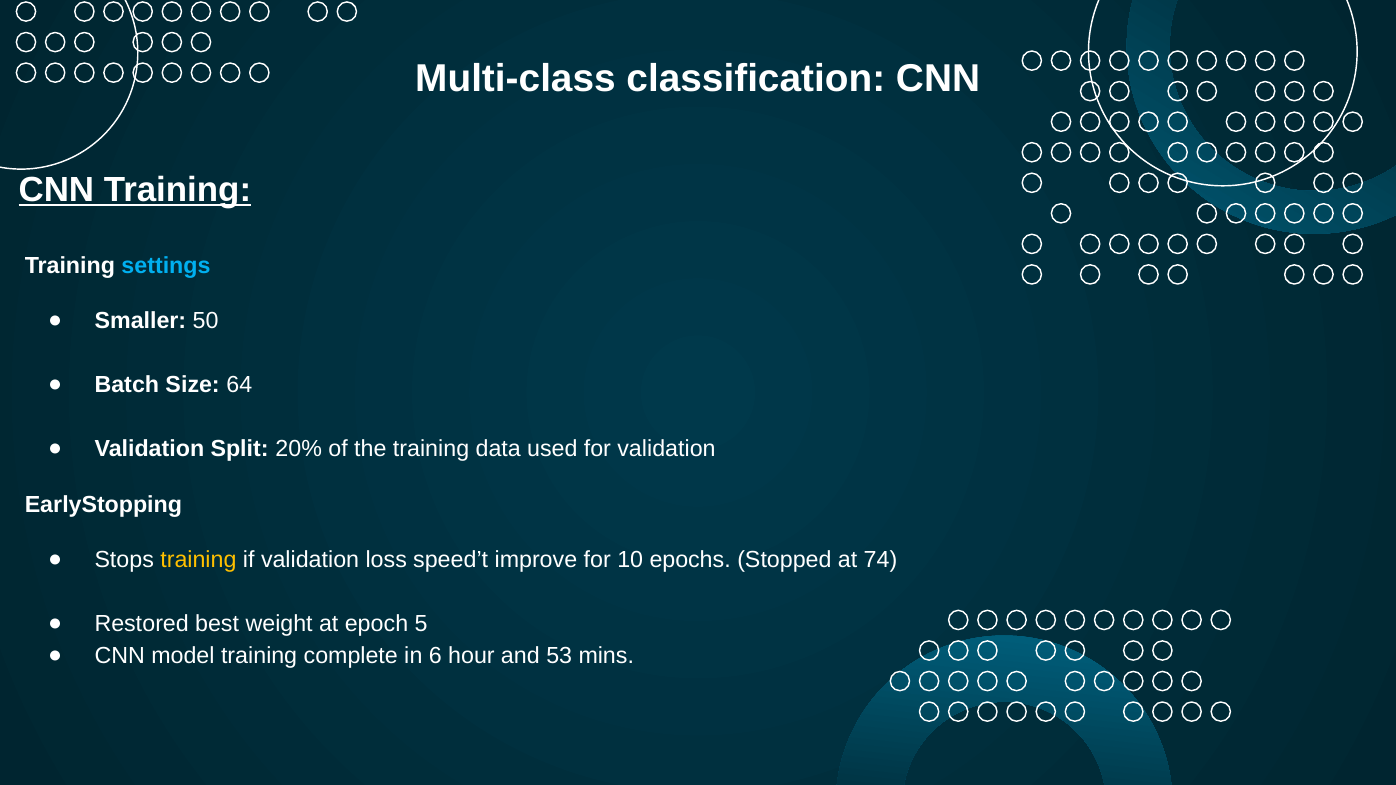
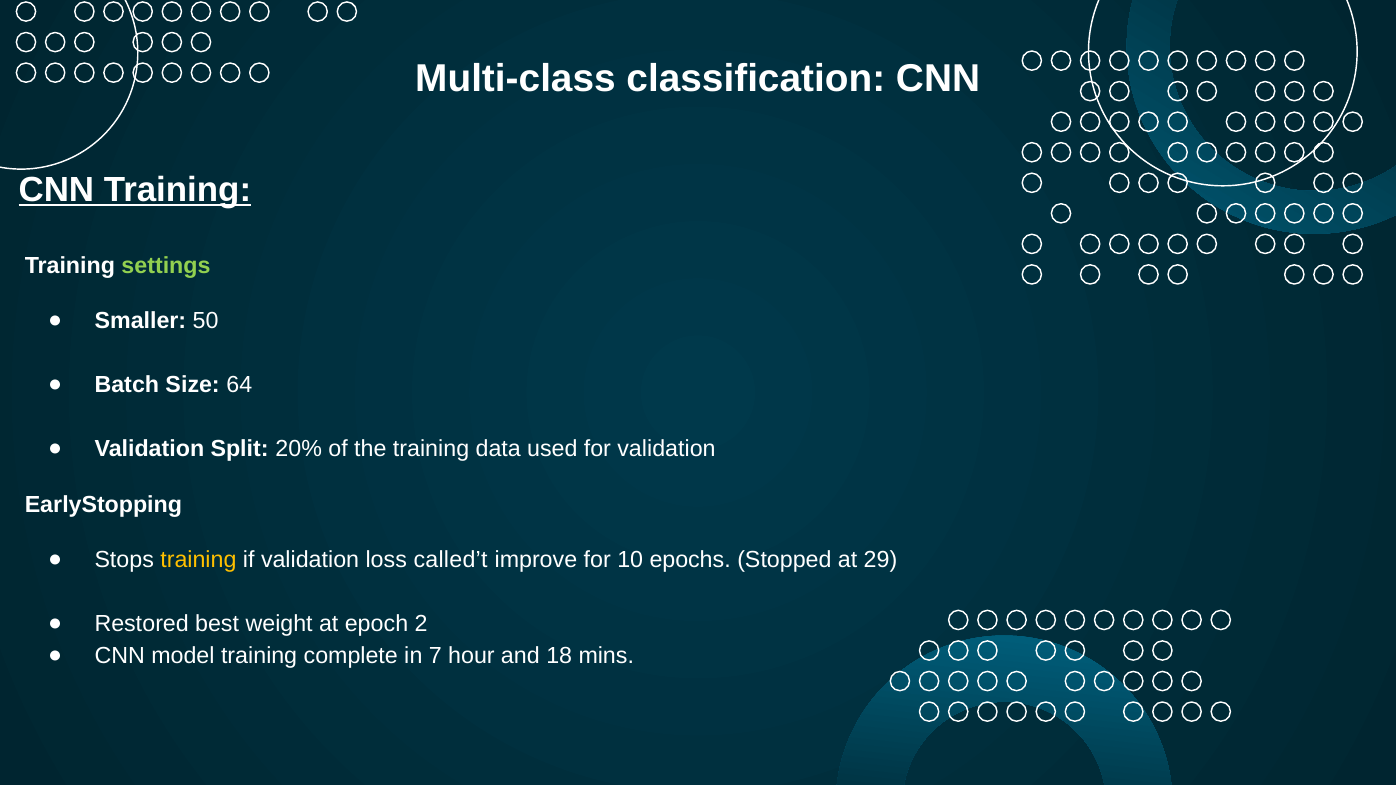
settings colour: light blue -> light green (166, 266)
speed’t: speed’t -> called’t (451, 560)
74: 74 -> 29 (880, 560)
5: 5 -> 2 (421, 624)
6: 6 -> 7 (435, 656)
53: 53 -> 18 (559, 656)
